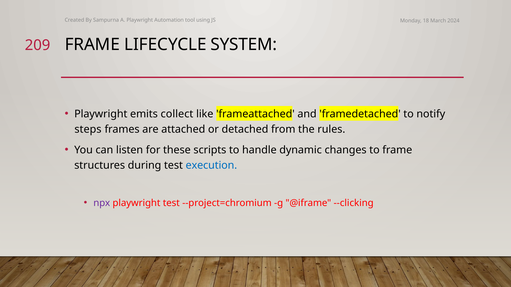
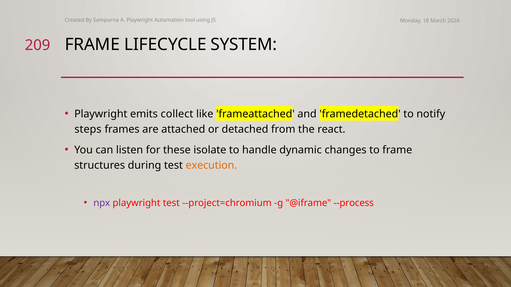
rules: rules -> react (331, 130)
scripts: scripts -> isolate (210, 150)
execution colour: blue -> orange (211, 166)
--clicking: --clicking -> --process (354, 203)
